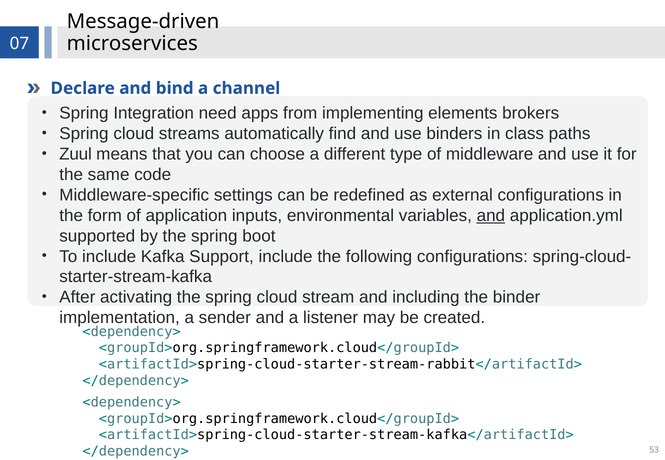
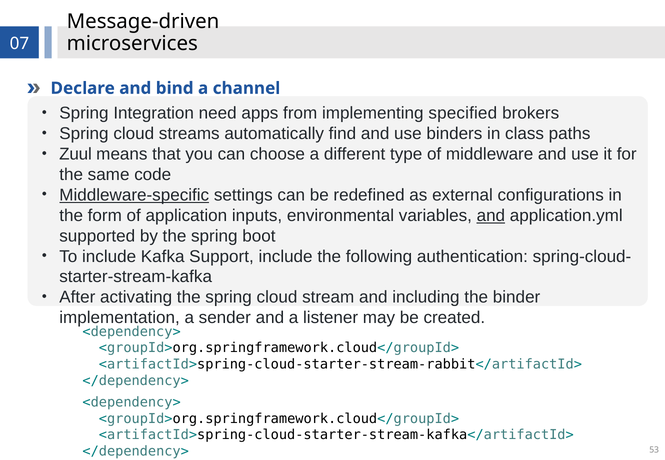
elements: elements -> specified (463, 113)
Middleware-specific underline: none -> present (134, 195)
following configurations: configurations -> authentication (472, 257)
